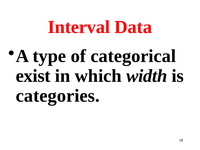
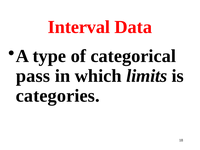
exist: exist -> pass (33, 76)
width: width -> limits (147, 76)
